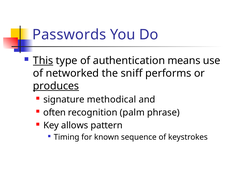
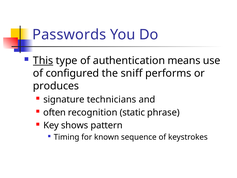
networked: networked -> configured (72, 73)
produces underline: present -> none (56, 86)
methodical: methodical -> technicians (112, 99)
palm: palm -> static (132, 112)
allows: allows -> shows (75, 125)
